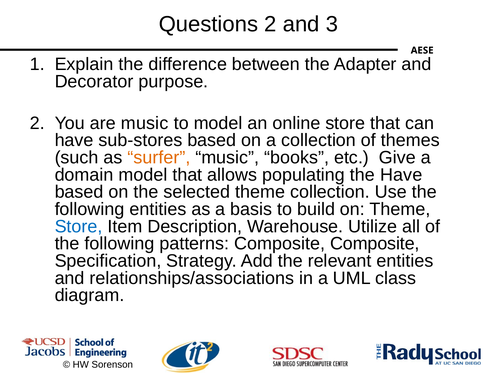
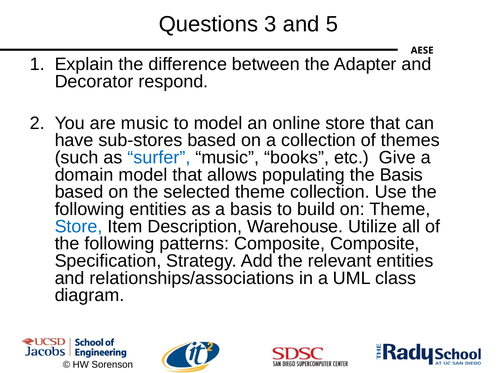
Questions 2: 2 -> 3 (270, 24)
3: 3 -> 5 (332, 24)
purpose: purpose -> respond (173, 81)
surfer colour: orange -> blue (159, 157)
the Have: Have -> Basis (401, 175)
